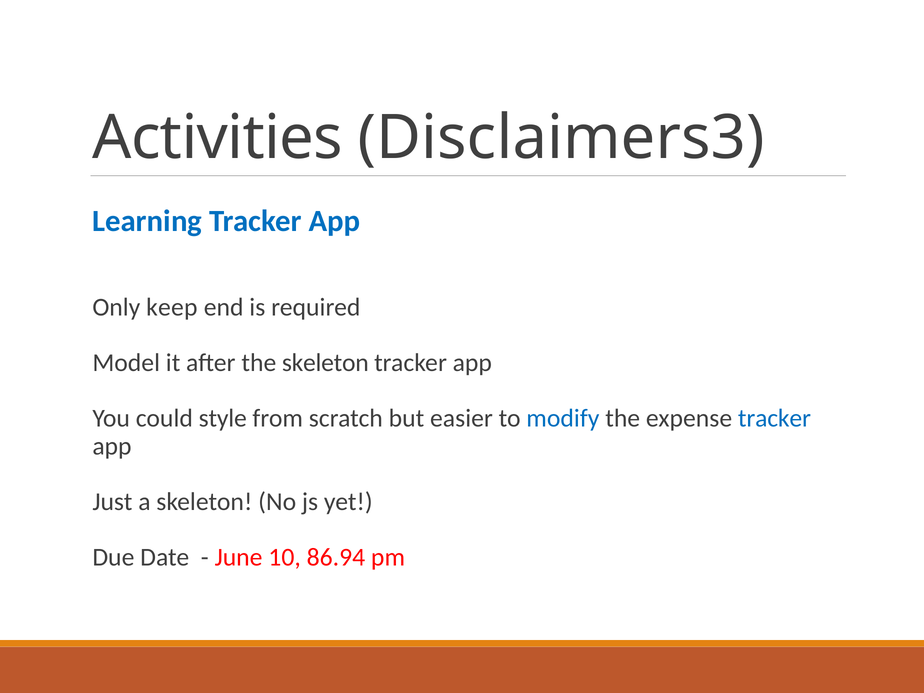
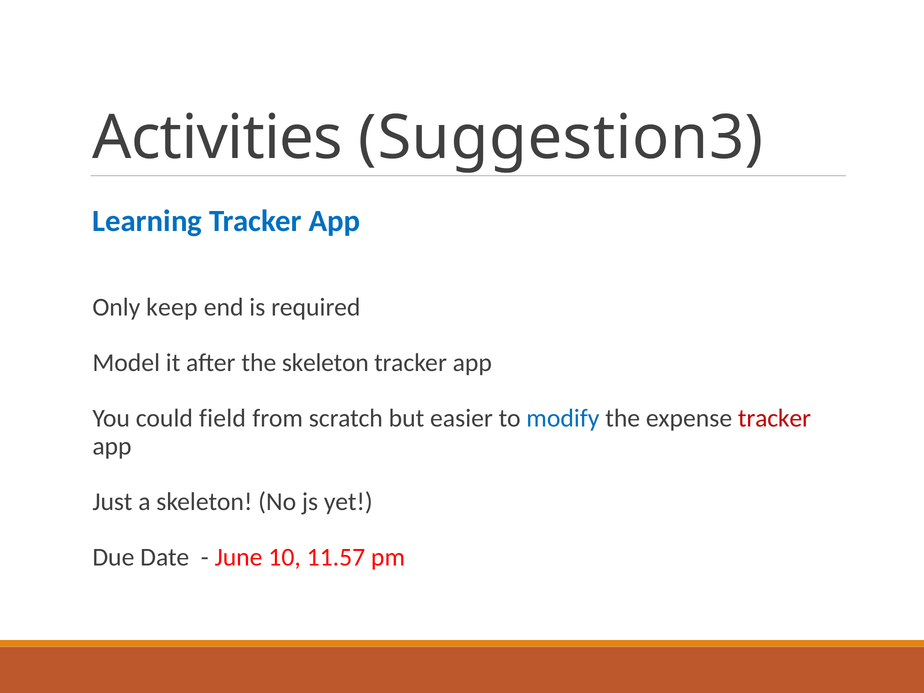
Disclaimers3: Disclaimers3 -> Suggestion3 (561, 138)
style: style -> field (223, 418)
tracker colour: blue -> red (774, 418)
86.94: 86.94 -> 11.57 (336, 557)
